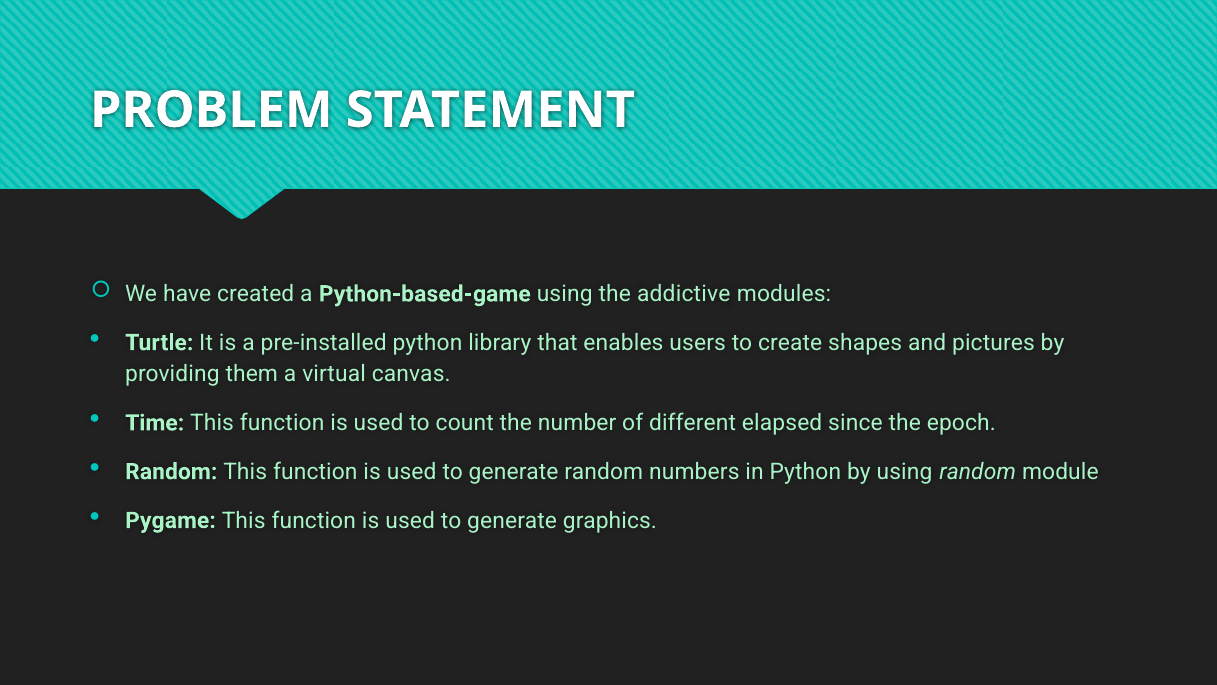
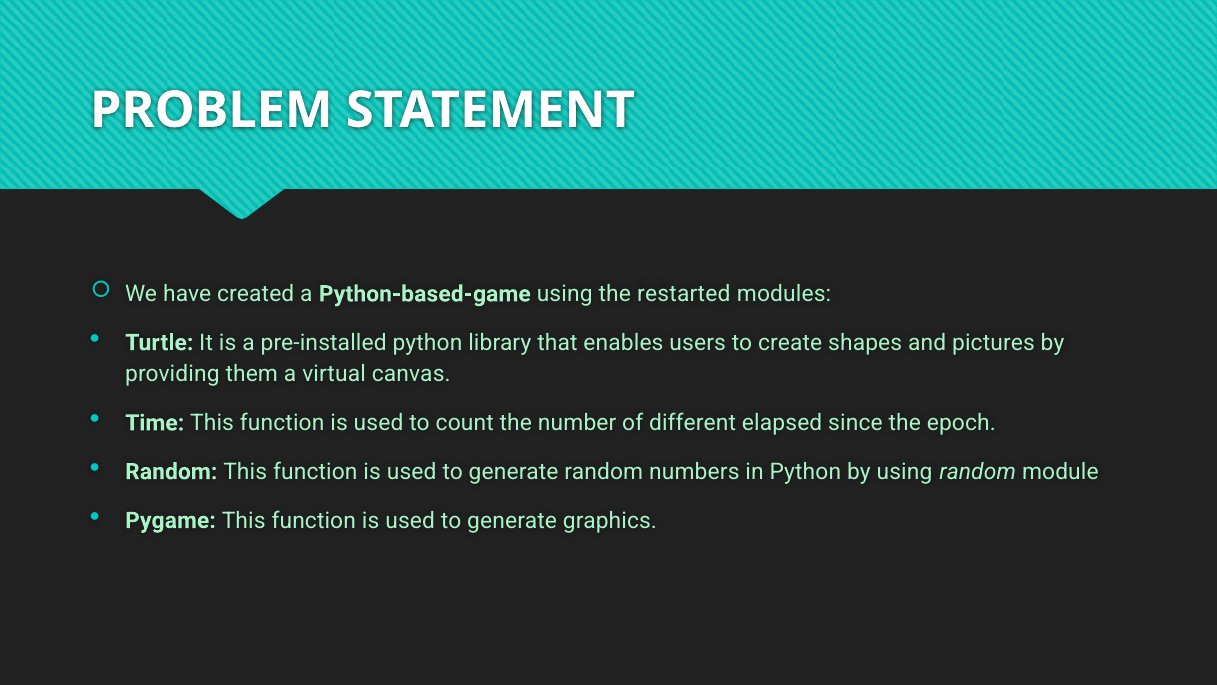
addictive: addictive -> restarted (684, 294)
